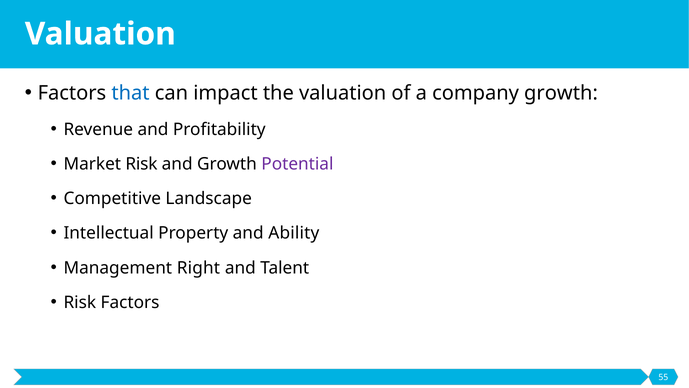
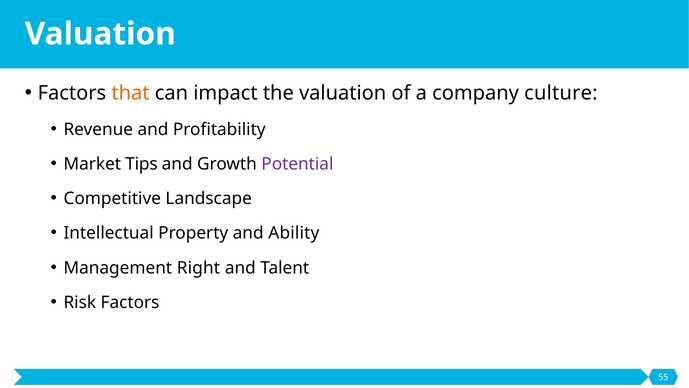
that colour: blue -> orange (130, 93)
company growth: growth -> culture (561, 93)
Market Risk: Risk -> Tips (141, 164)
